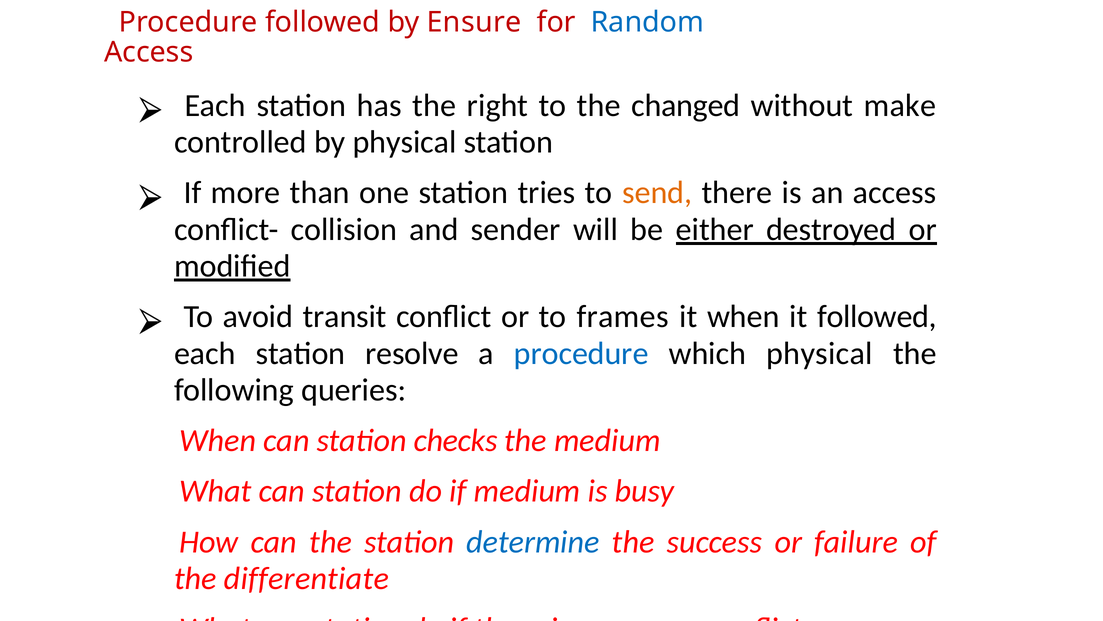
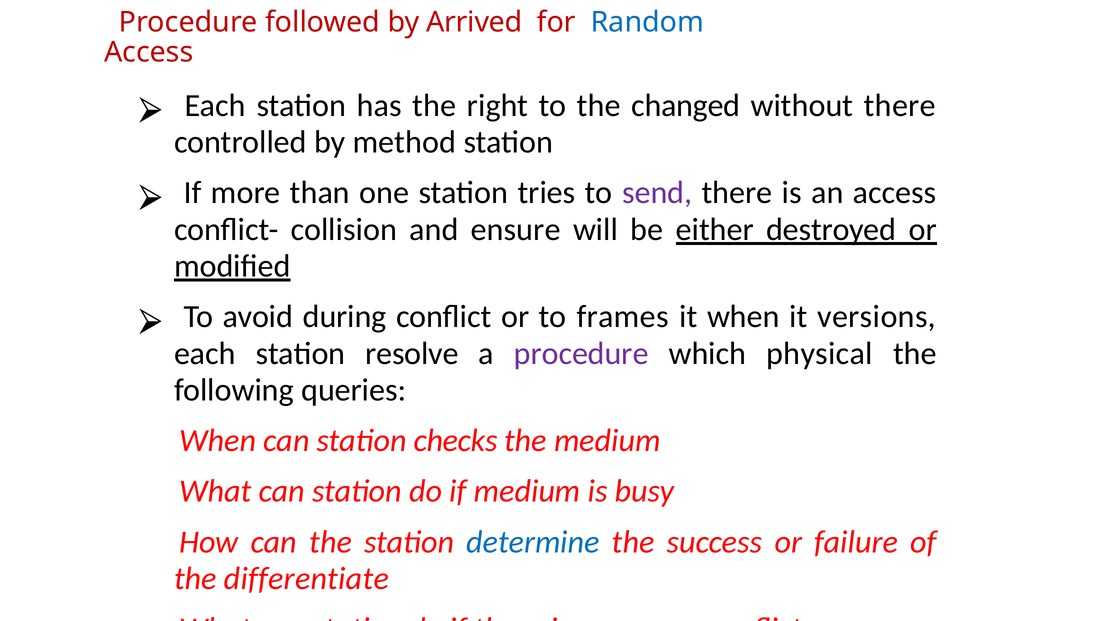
Ensure: Ensure -> Arrived (474, 22)
without make: make -> there (900, 105)
by physical: physical -> method (404, 142)
send colour: orange -> purple (657, 193)
sender: sender -> ensure (516, 229)
transit: transit -> during (345, 317)
it followed: followed -> versions (877, 317)
procedure colour: blue -> purple (581, 353)
